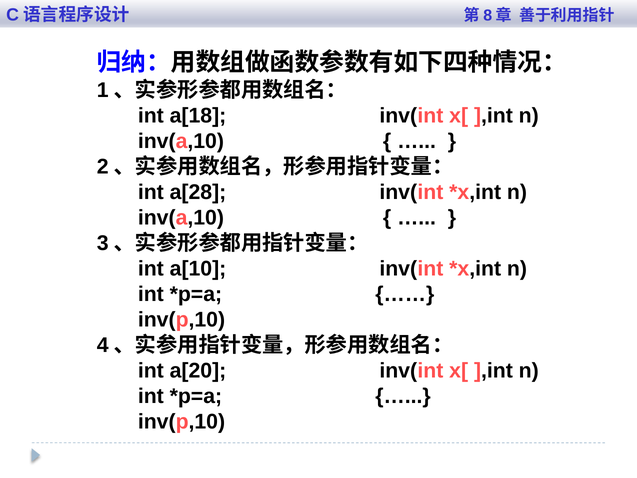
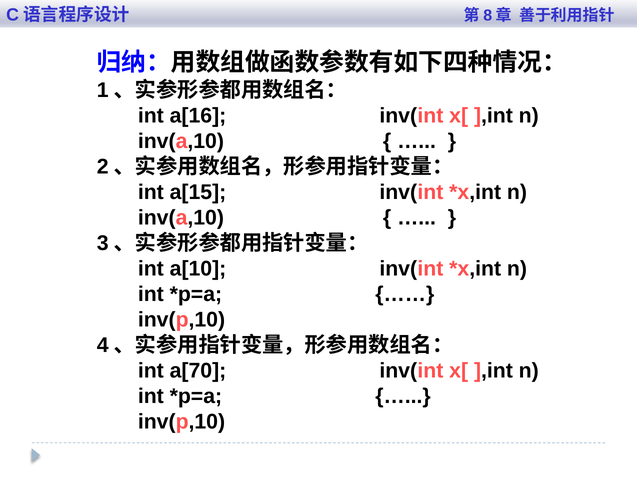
a[18: a[18 -> a[16 (198, 116)
a[28: a[28 -> a[15 (198, 192)
a[20: a[20 -> a[70 (198, 370)
